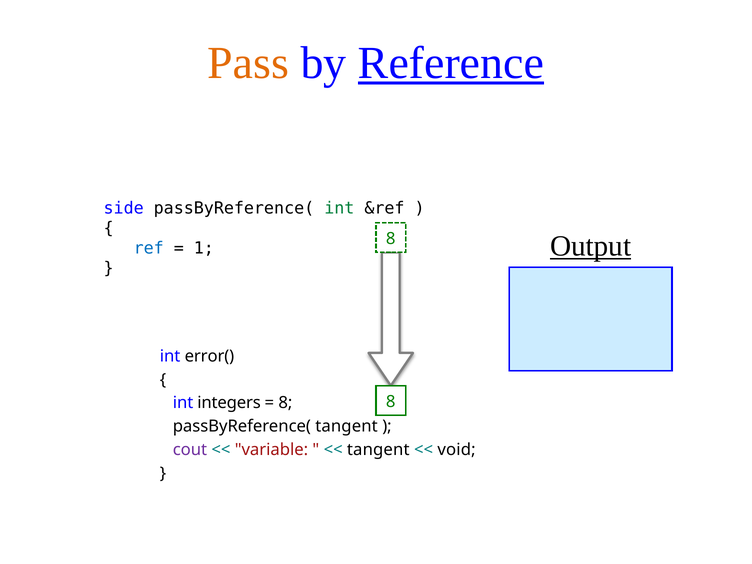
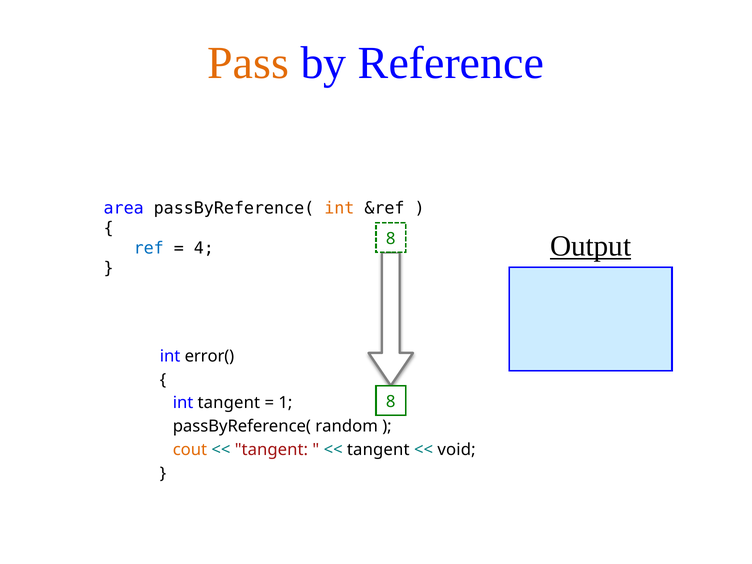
Reference underline: present -> none (451, 63)
side: side -> area (124, 208)
int colour: green -> orange (339, 208)
1: 1 -> 4 (204, 248)
int integers: integers -> tangent (229, 403)
8: 8 -> 1 (285, 403)
passByReference( tangent: tangent -> random (347, 426)
cout colour: purple -> orange (190, 450)
variable: variable -> tangent (271, 450)
